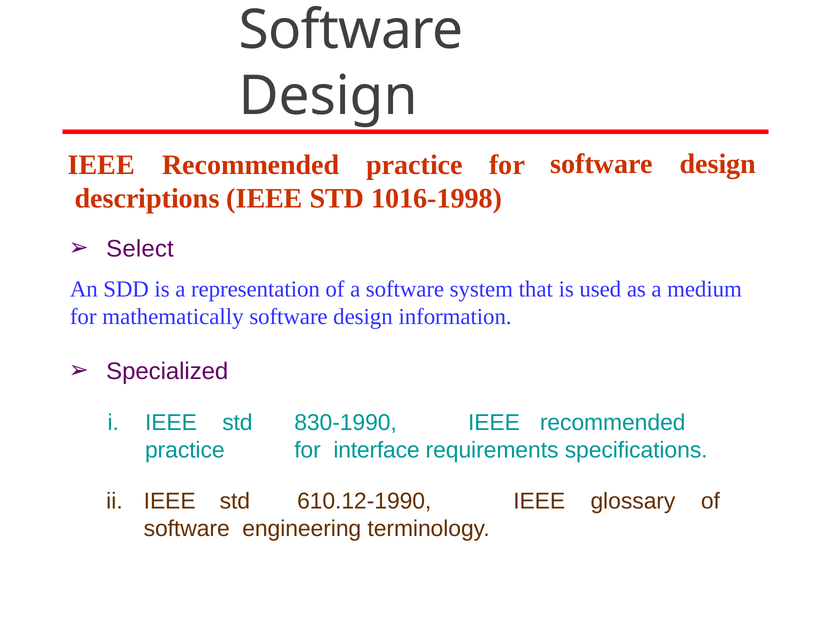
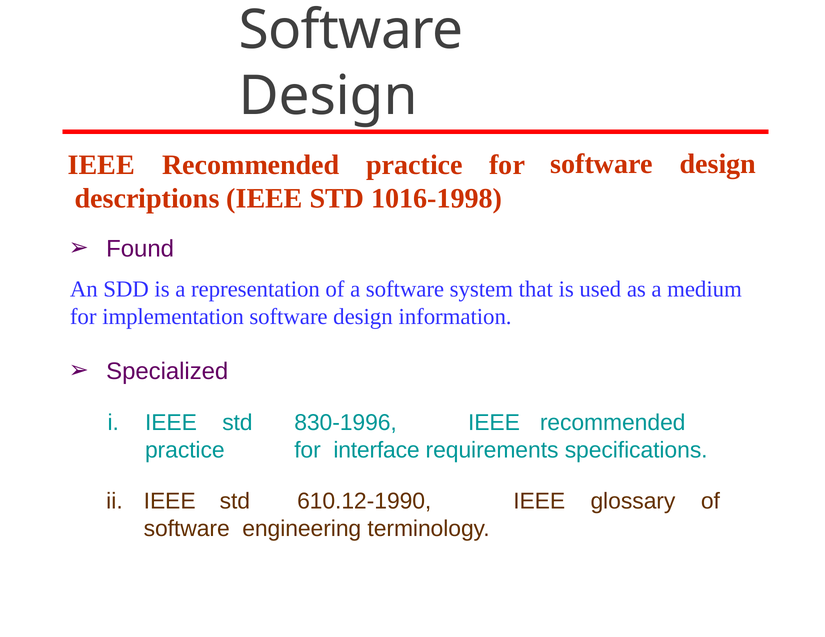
Select: Select -> Found (140, 249)
mathematically: mathematically -> implementation (173, 317)
830-1990: 830-1990 -> 830-1996 (346, 423)
